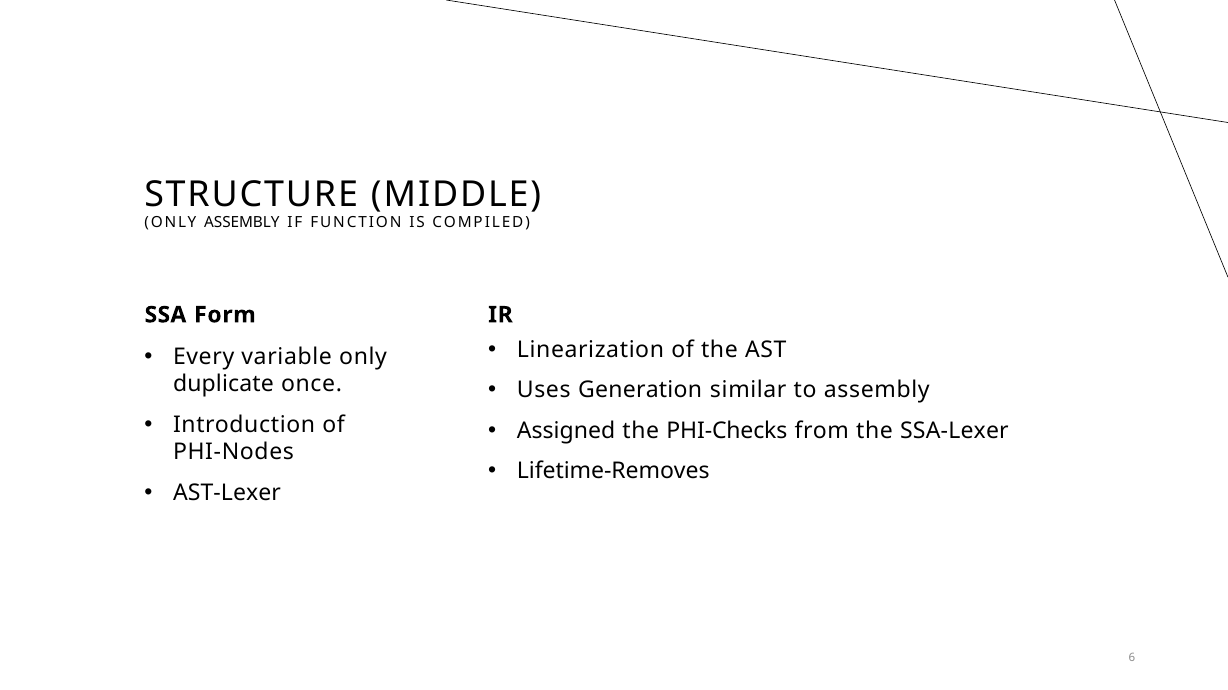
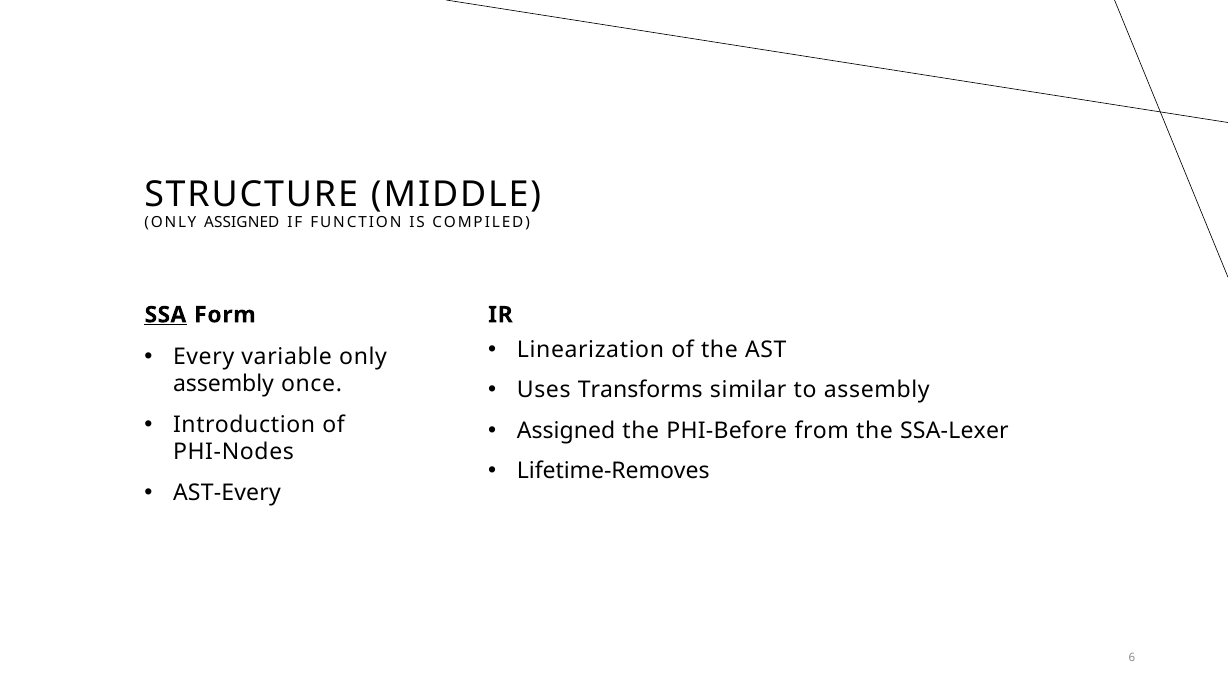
ONLY ASSEMBLY: ASSEMBLY -> ASSIGNED (242, 223)
SSA underline: none -> present (165, 315)
duplicate: duplicate -> assembly (224, 385)
Generation: Generation -> Transforms (640, 391)
PHI-Checks: PHI-Checks -> PHI-Before (727, 431)
AST-Lexer: AST-Lexer -> AST-Every (227, 493)
